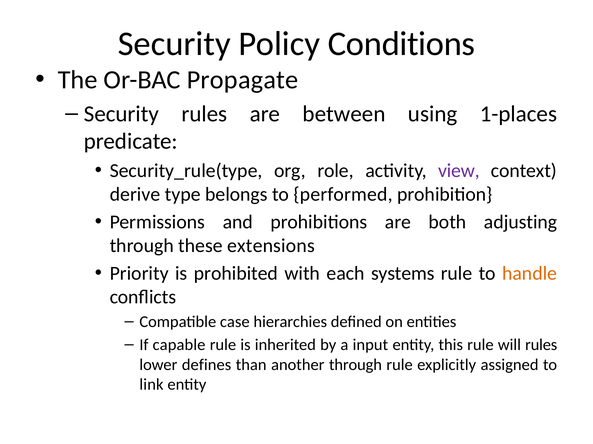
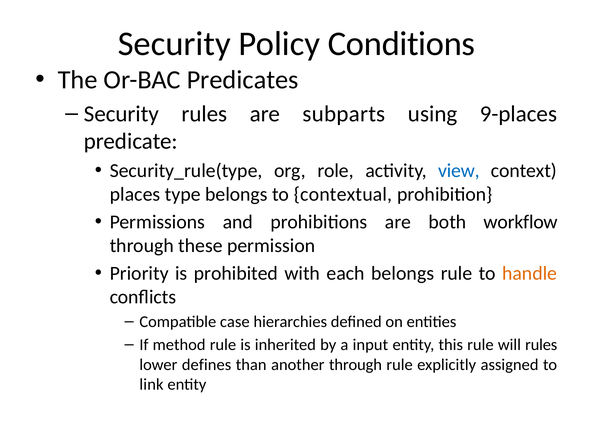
Propagate: Propagate -> Predicates (243, 80)
between: between -> subparts (344, 114)
1-places: 1-places -> 9-places (518, 114)
view colour: purple -> blue (459, 171)
derive: derive -> places (135, 195)
performed: performed -> contextual (343, 195)
adjusting: adjusting -> workflow (521, 222)
extensions: extensions -> permission (271, 246)
each systems: systems -> belongs (403, 274)
capable: capable -> method (179, 345)
